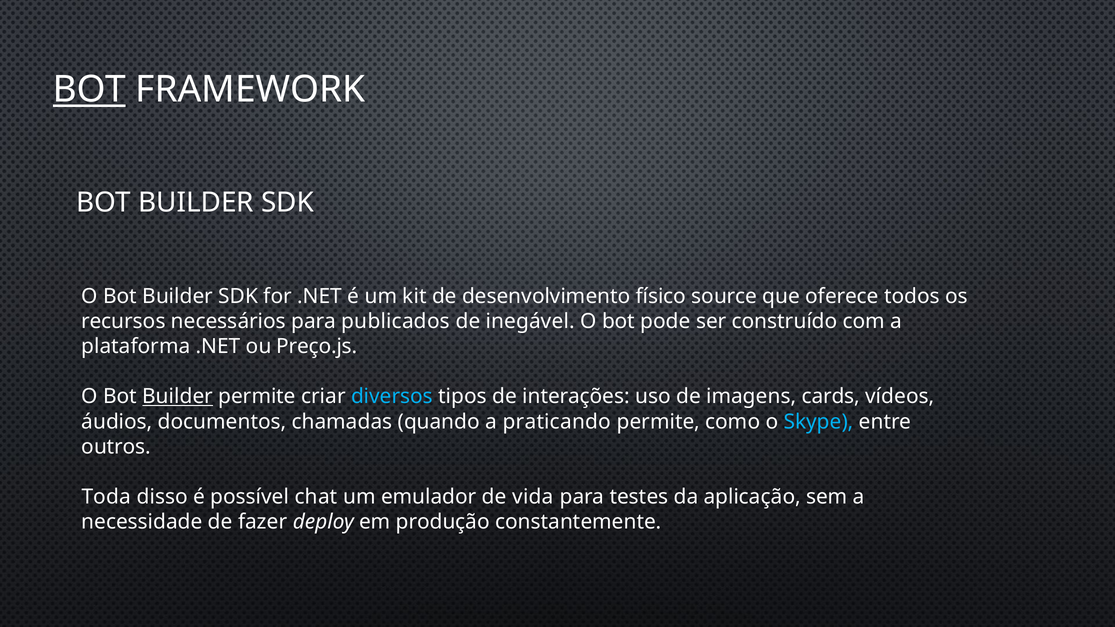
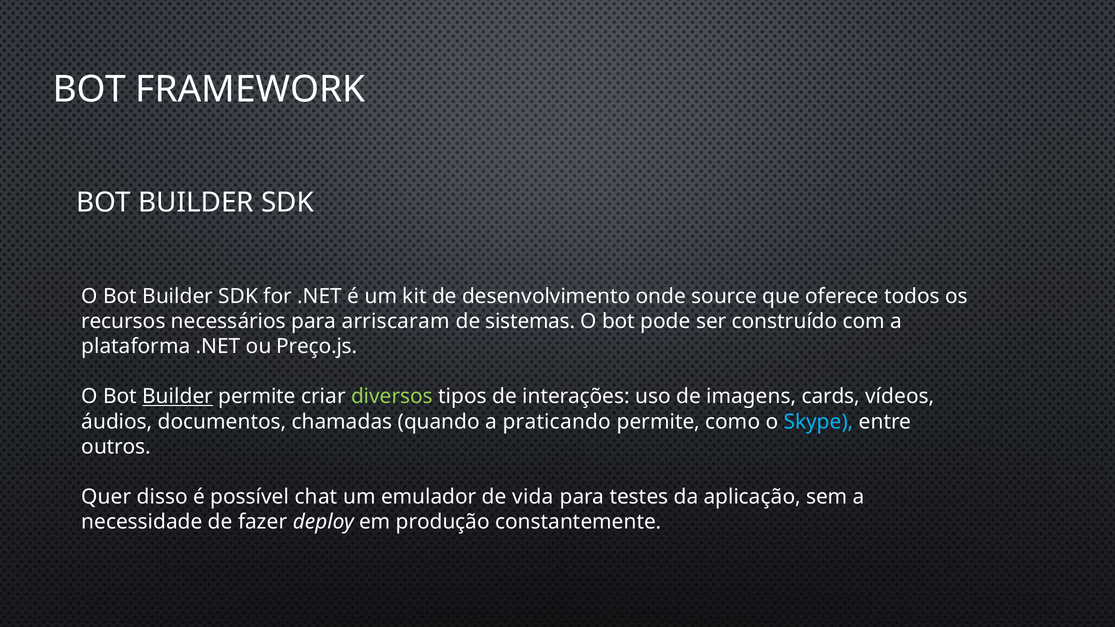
BOT underline: present -> none (89, 90)
físico: físico -> onde (661, 296)
publicados: publicados -> arriscaram (396, 321)
inegável: inegável -> sistemas (530, 321)
diversos colour: light blue -> light green (392, 397)
Toda: Toda -> Quer (106, 497)
